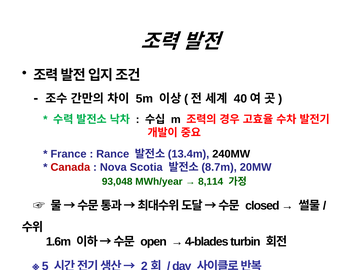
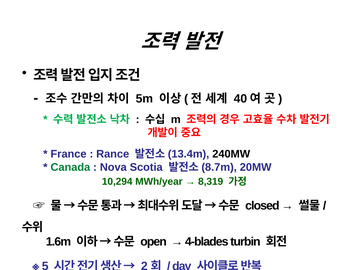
Canada colour: red -> green (70, 167)
93,048: 93,048 -> 10,294 (117, 182)
8,114: 8,114 -> 8,319 (211, 182)
